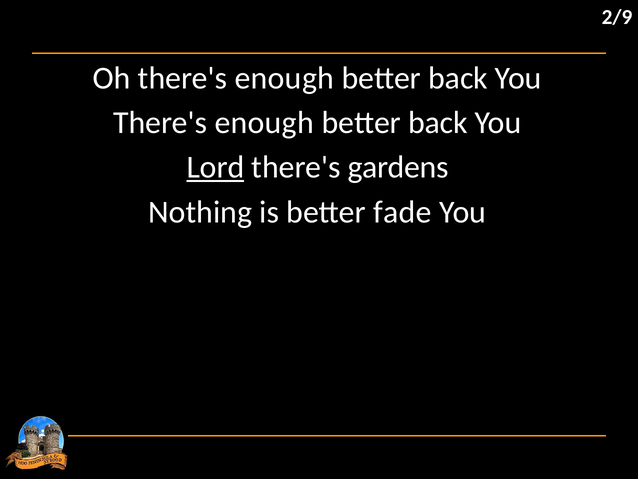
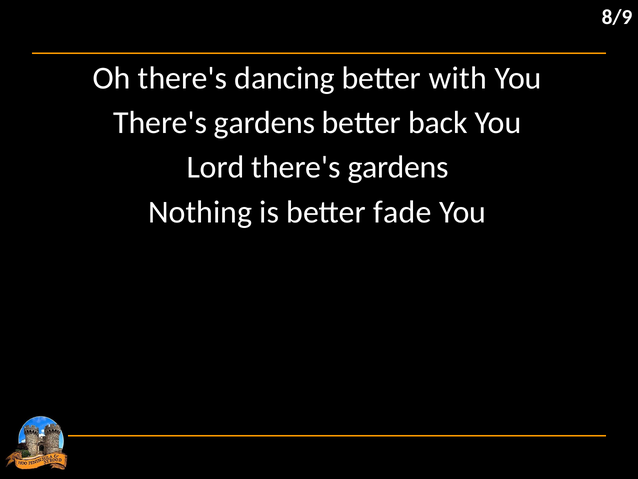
2/9: 2/9 -> 8/9 (617, 17)
Oh there's enough: enough -> dancing (285, 78)
back: back -> with (458, 78)
enough: enough -> gardens (265, 123)
Lord underline: present -> none (215, 167)
